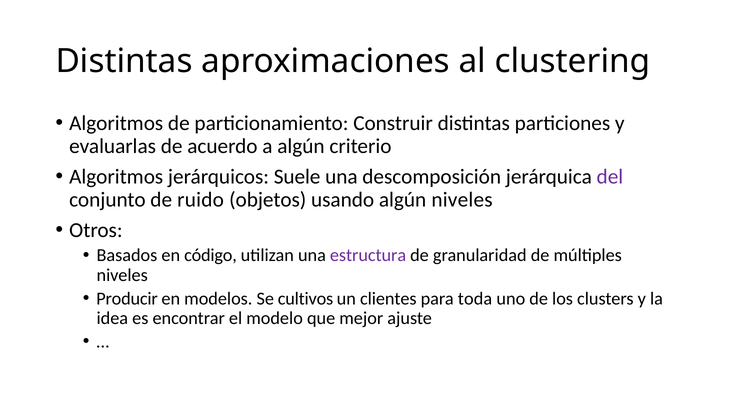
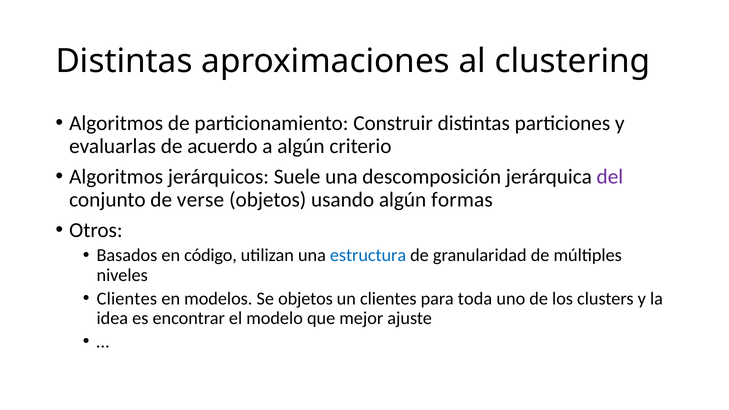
ruido: ruido -> verse (201, 200)
algún niveles: niveles -> formas (462, 200)
estructura colour: purple -> blue (368, 255)
Producir: Producir -> Clientes (127, 299)
Se cultivos: cultivos -> objetos (305, 299)
